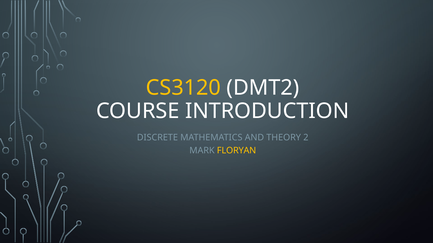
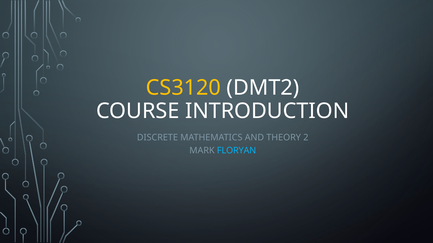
FLORYAN colour: yellow -> light blue (237, 151)
